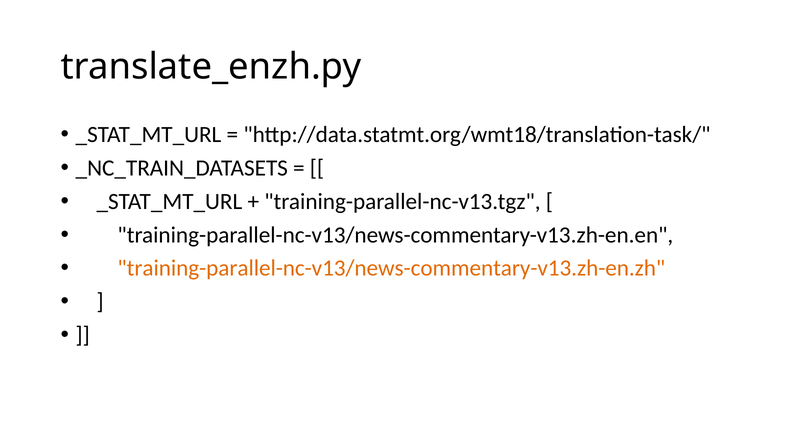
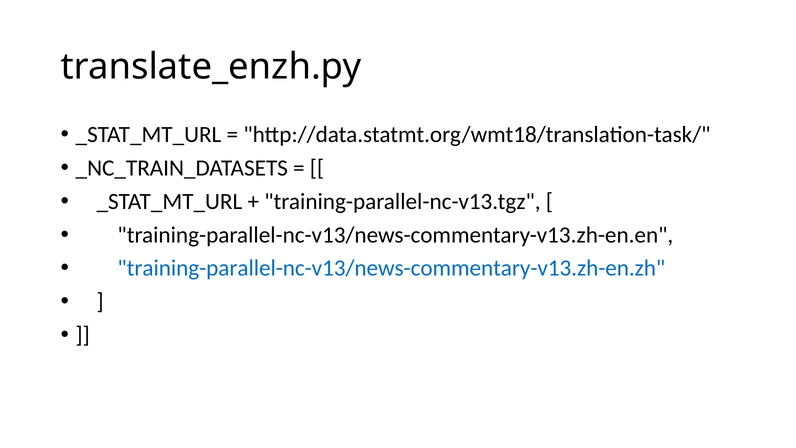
training-parallel-nc-v13/news-commentary-v13.zh-en.zh colour: orange -> blue (391, 268)
